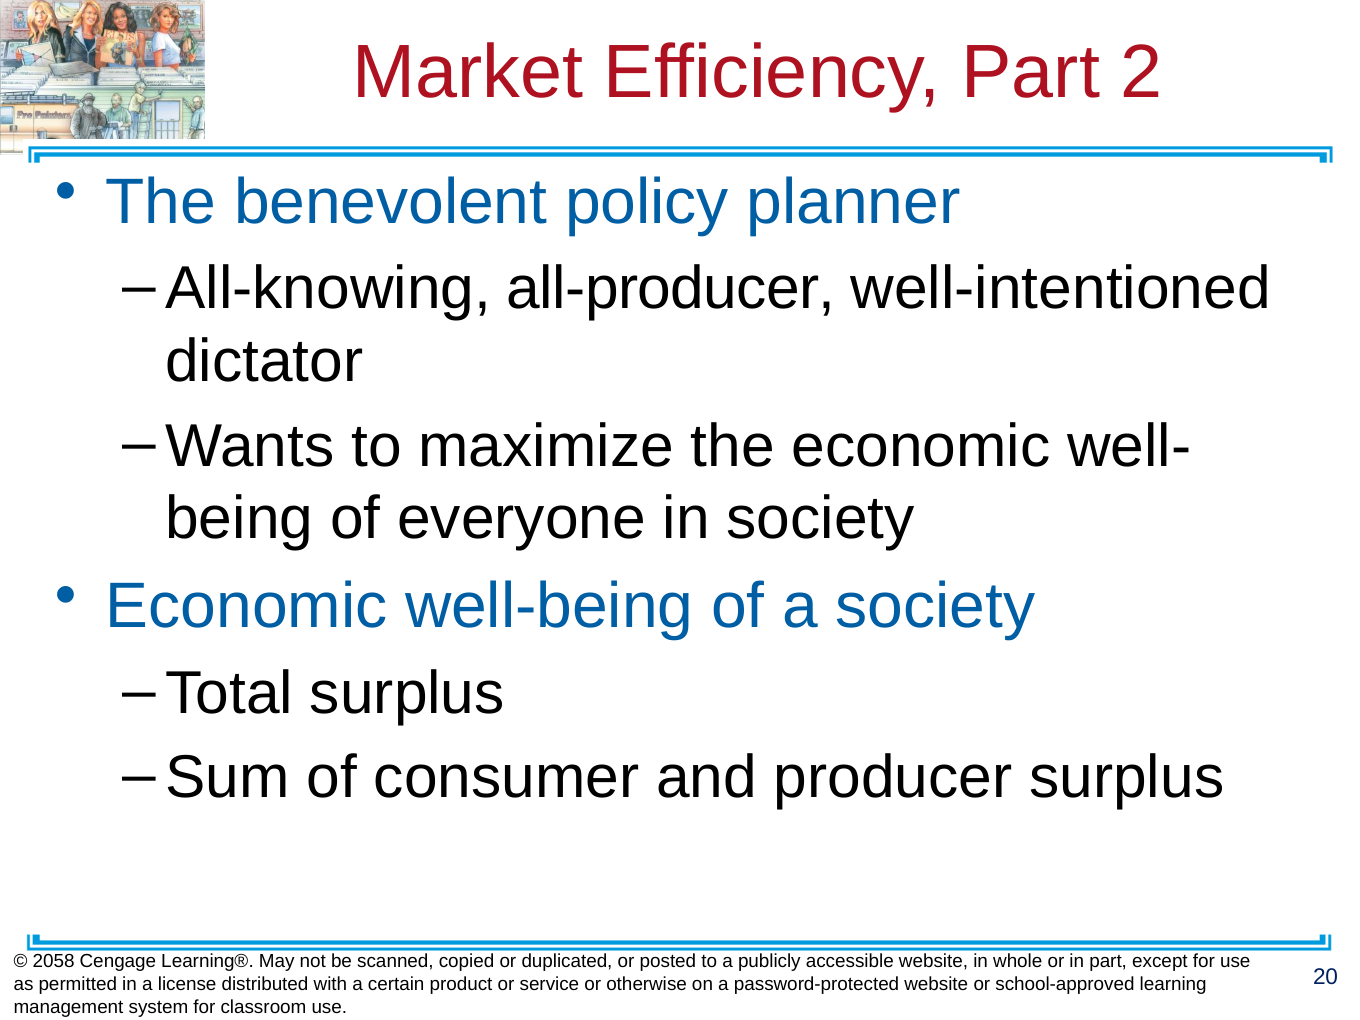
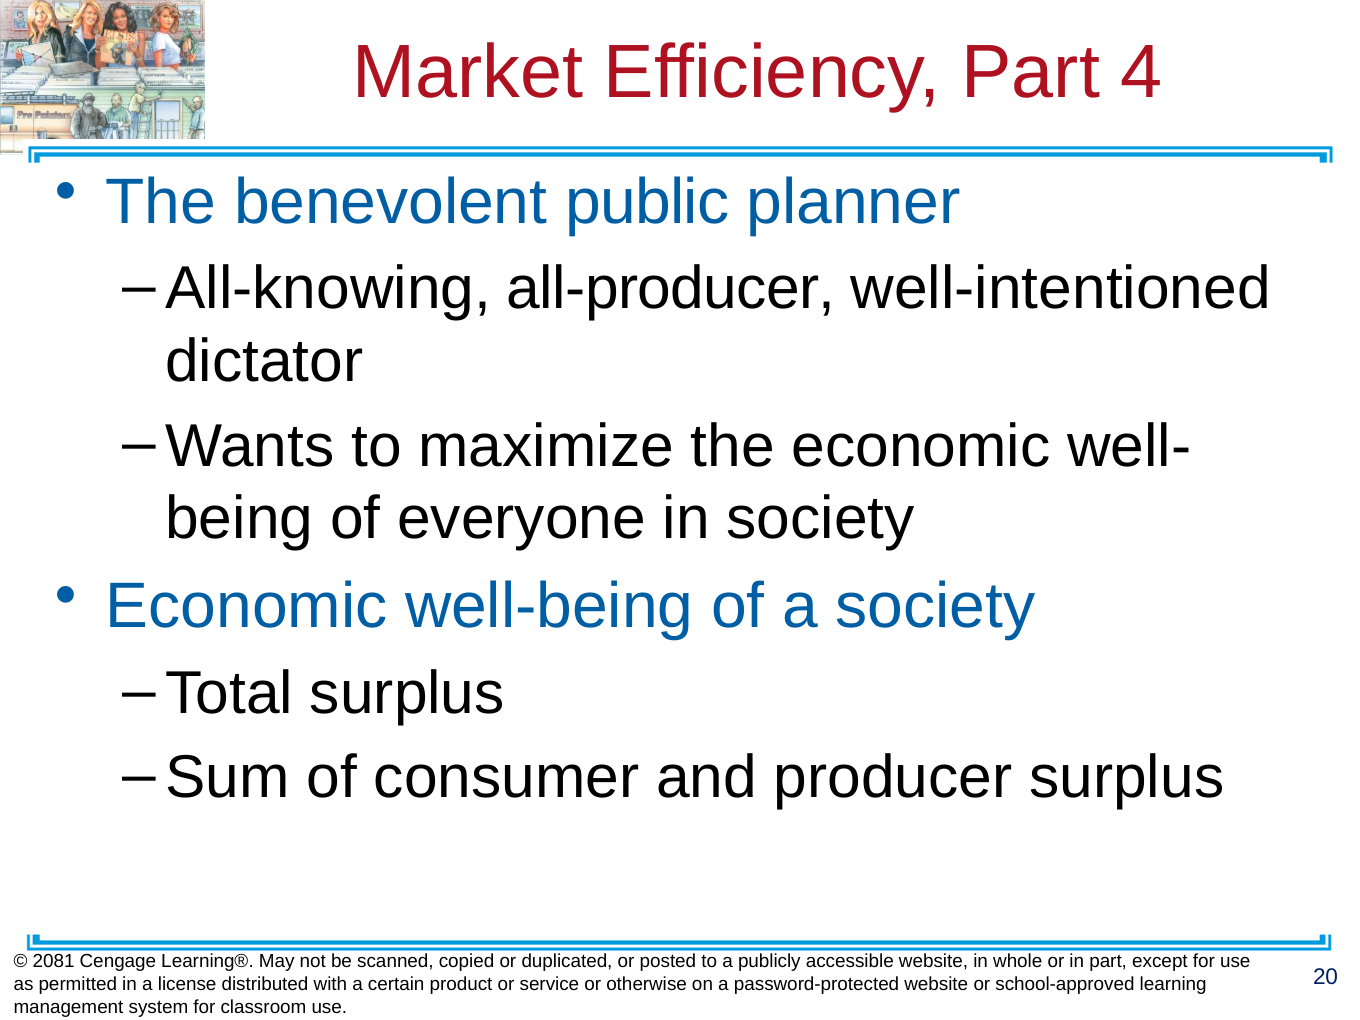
2: 2 -> 4 (1142, 73)
policy: policy -> public (647, 202)
2058: 2058 -> 2081 (54, 962)
